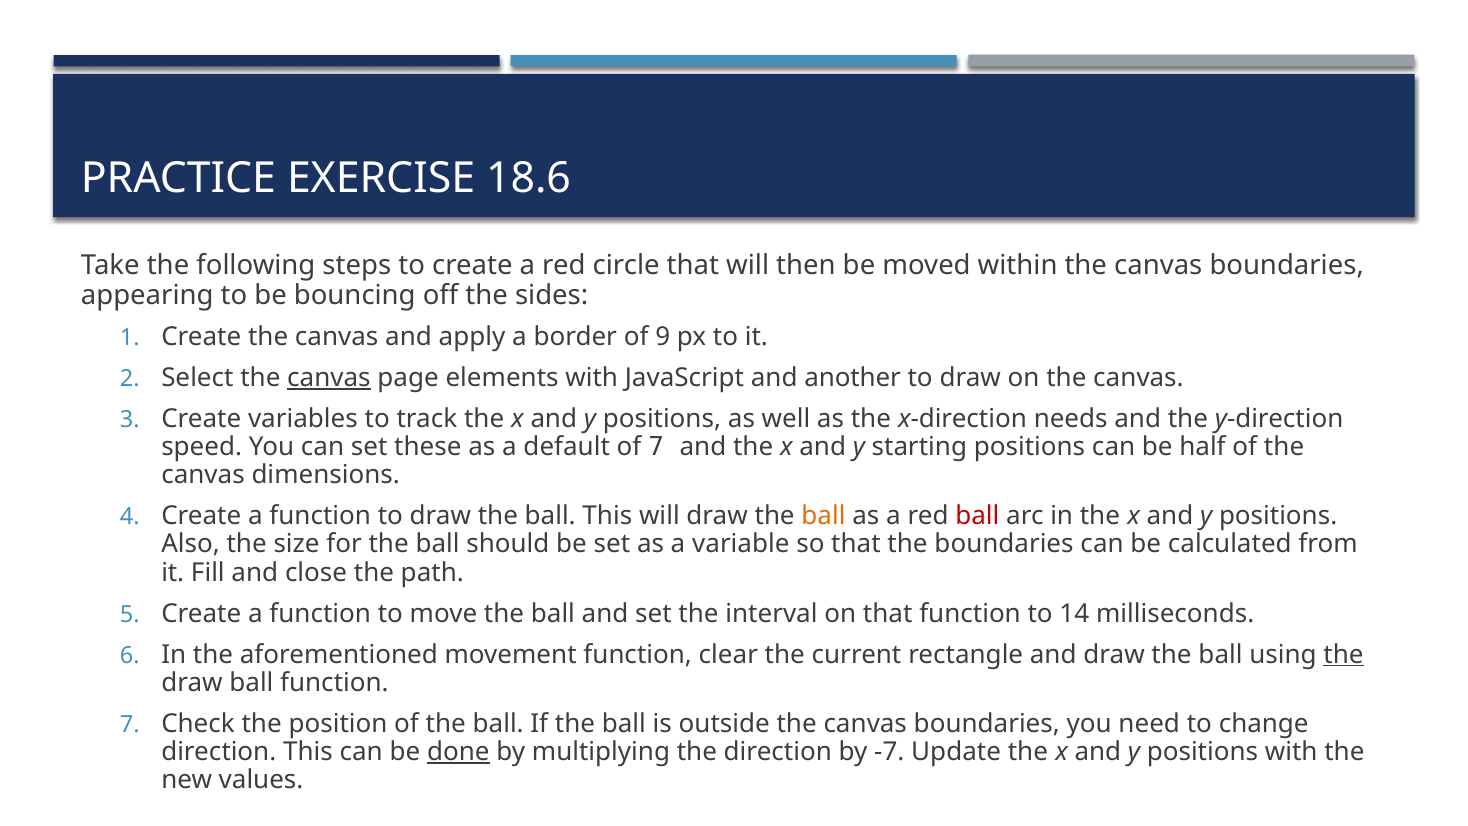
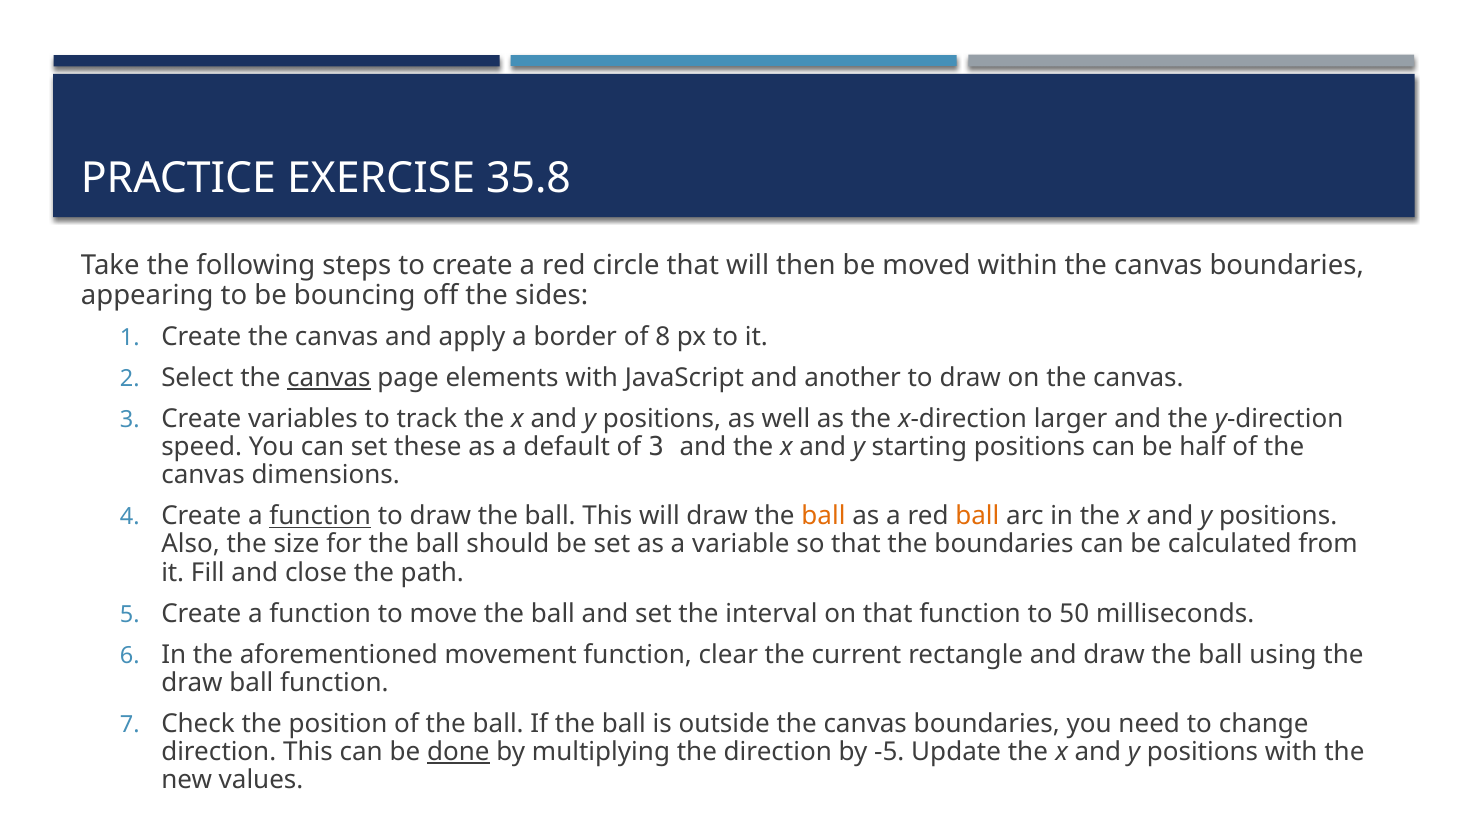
18.6: 18.6 -> 35.8 (529, 178)
9: 9 -> 8 (663, 337)
needs: needs -> larger (1071, 419)
of 7: 7 -> 3 (656, 447)
function underline: none -> present (320, 516)
ball colour: red -> orange (977, 516)
14: 14 -> 50 (1074, 613)
the underline: present -> none (1343, 654)
-7: -7 -> -5 (889, 751)
